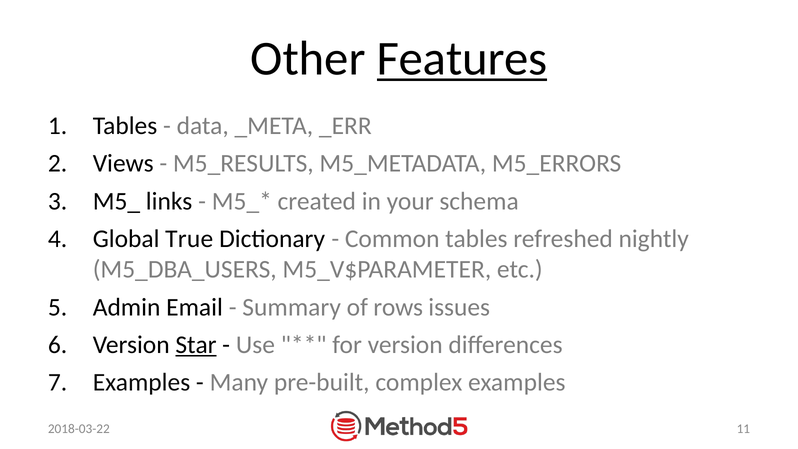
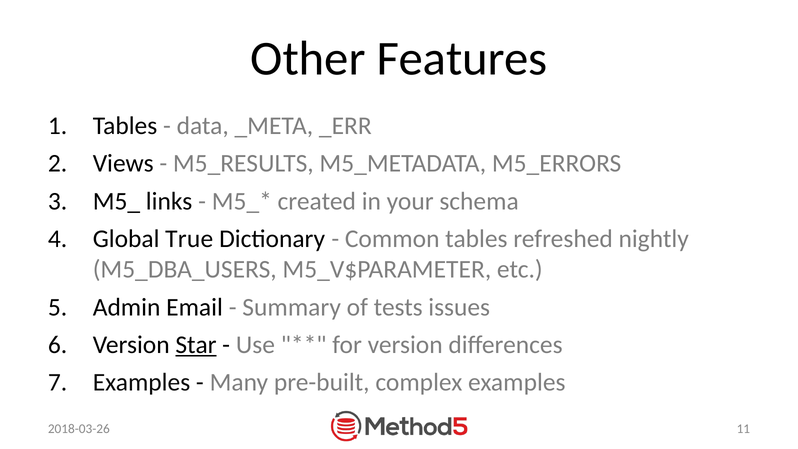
Features underline: present -> none (462, 59)
rows: rows -> tests (398, 307)
2018-03-22: 2018-03-22 -> 2018-03-26 (79, 429)
